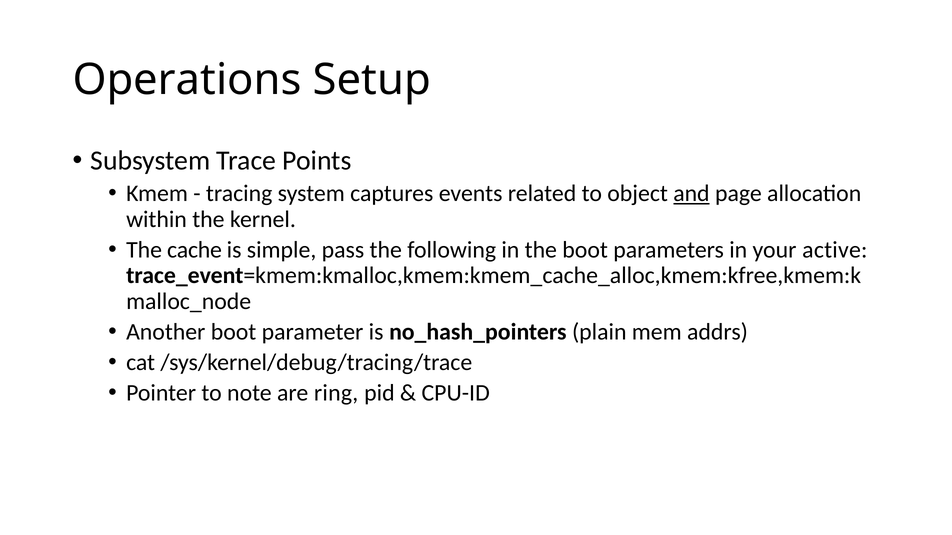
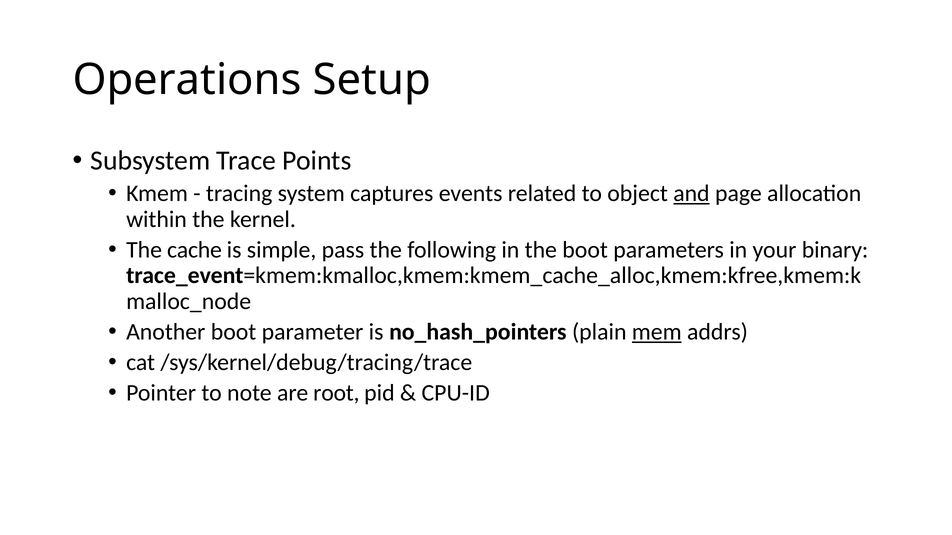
active: active -> binary (835, 250)
mem underline: none -> present (657, 332)
ring: ring -> root (336, 393)
